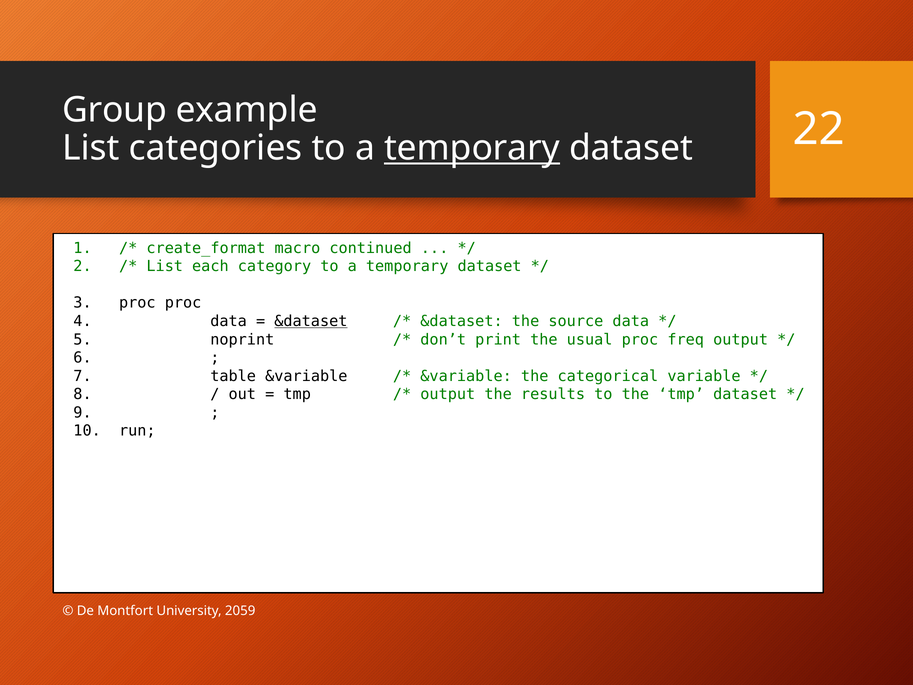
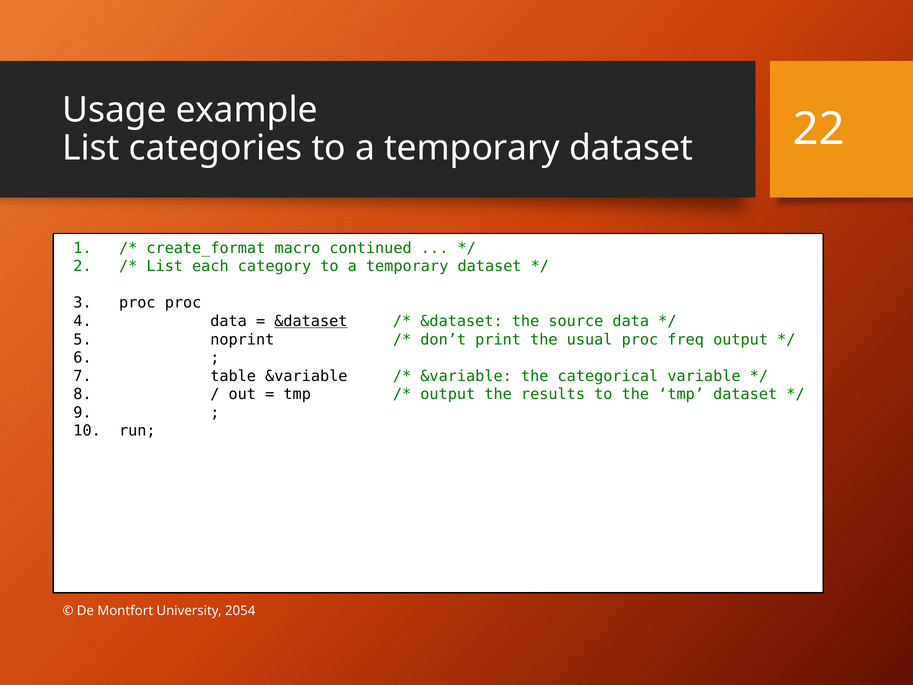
Group: Group -> Usage (114, 110)
temporary underline: present -> none (472, 148)
2059: 2059 -> 2054 (240, 611)
